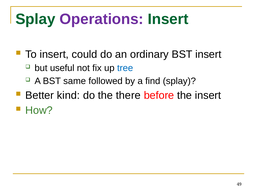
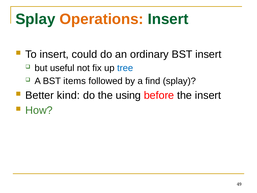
Operations colour: purple -> orange (102, 19)
same: same -> items (75, 81)
there: there -> using (128, 95)
